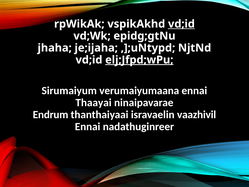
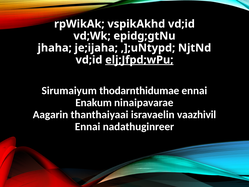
vd;id underline: present -> none (181, 24)
verumaiyumaana: verumaiyumaana -> thodarnthidumae (139, 91)
Thaayai: Thaayai -> Enakum (94, 103)
Endrum: Endrum -> Aagarin (50, 115)
